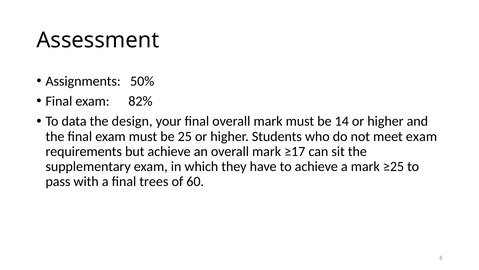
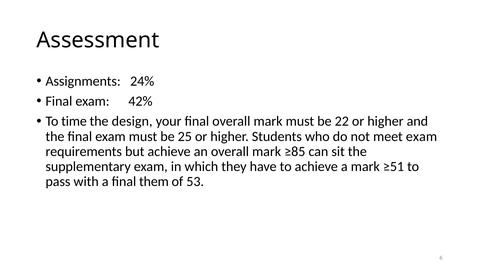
50%: 50% -> 24% (142, 81)
82%: 82% -> 42% (140, 101)
data: data -> time (74, 121)
14: 14 -> 22 (342, 121)
≥17: ≥17 -> ≥85 (295, 151)
≥25: ≥25 -> ≥51 (394, 166)
trees: trees -> them (154, 181)
60: 60 -> 53 (195, 181)
